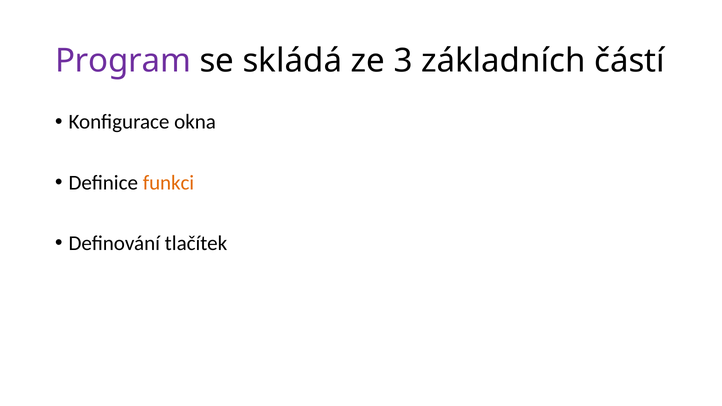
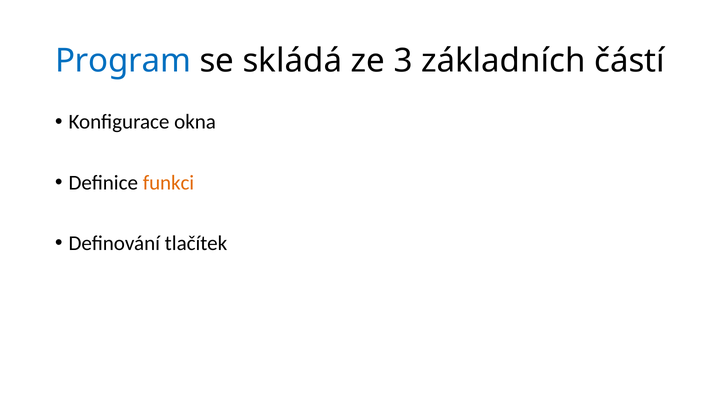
Program colour: purple -> blue (123, 61)
